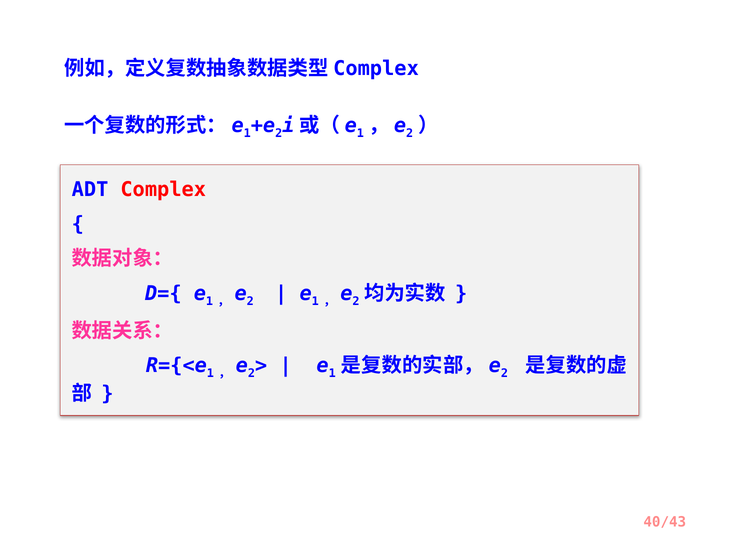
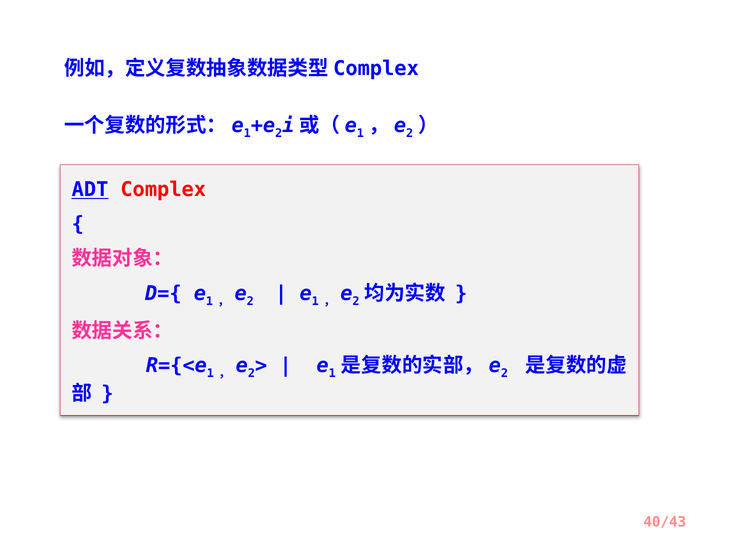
ADT underline: none -> present (90, 190)
